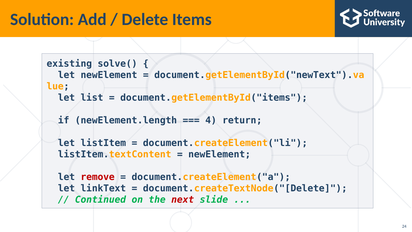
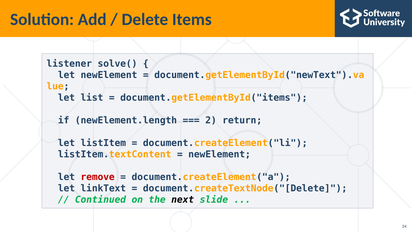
existing: existing -> listener (69, 64)
4: 4 -> 2 (211, 120)
next colour: red -> black (183, 199)
